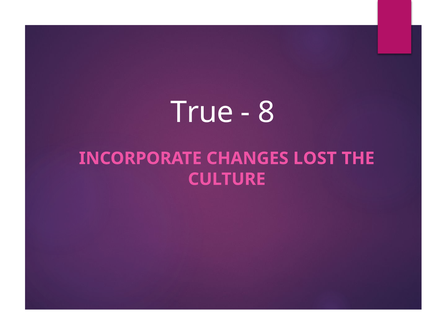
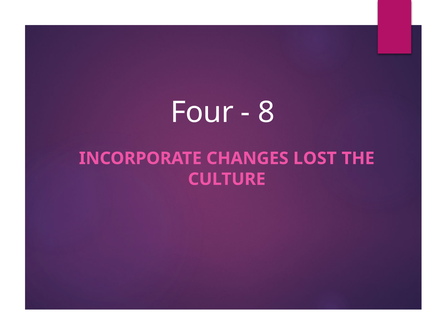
True: True -> Four (202, 113)
